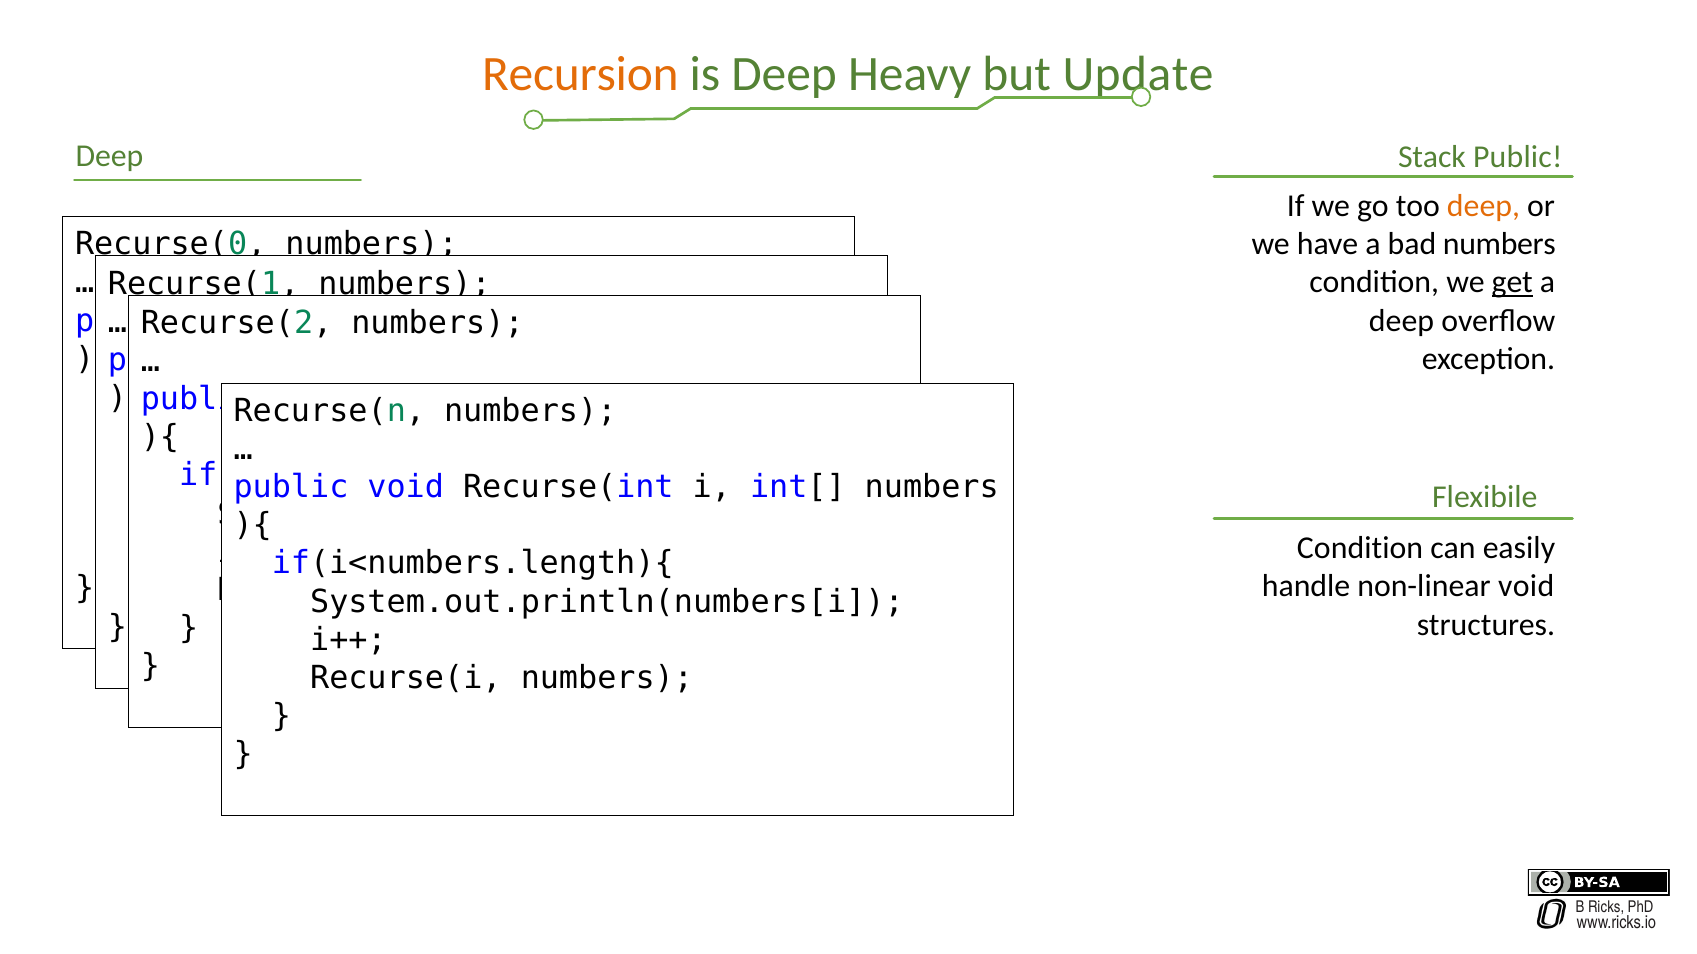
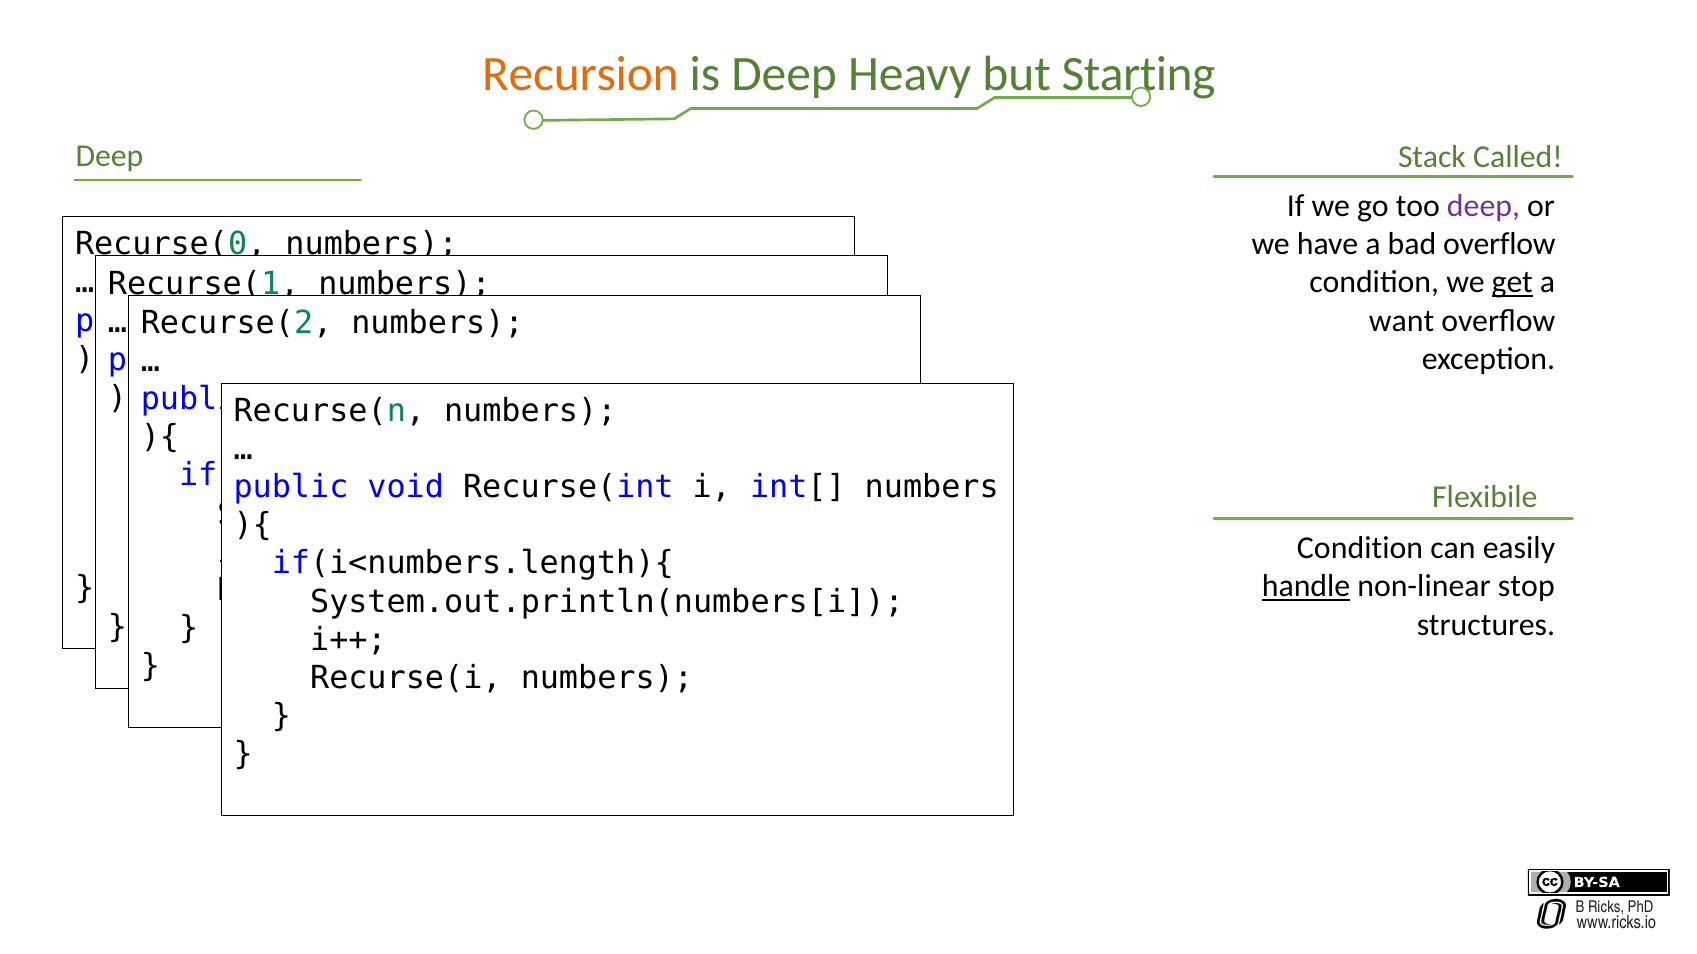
Update: Update -> Starting (1139, 74)
Stack Public: Public -> Called (1518, 157)
deep colour: orange -> purple (1483, 206)
bad numbers: numbers -> overflow (1499, 244)
deep: deep -> want (1402, 321)
handle underline: none -> present (1306, 587)
non-linear void: void -> stop (1526, 587)
